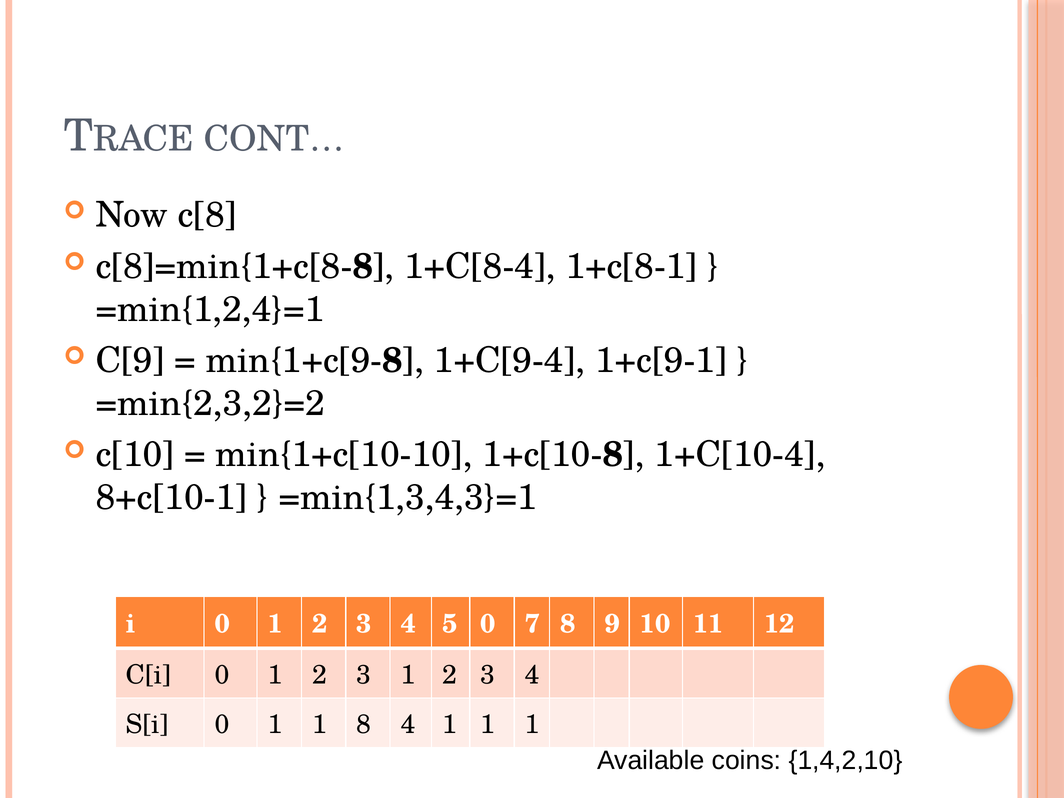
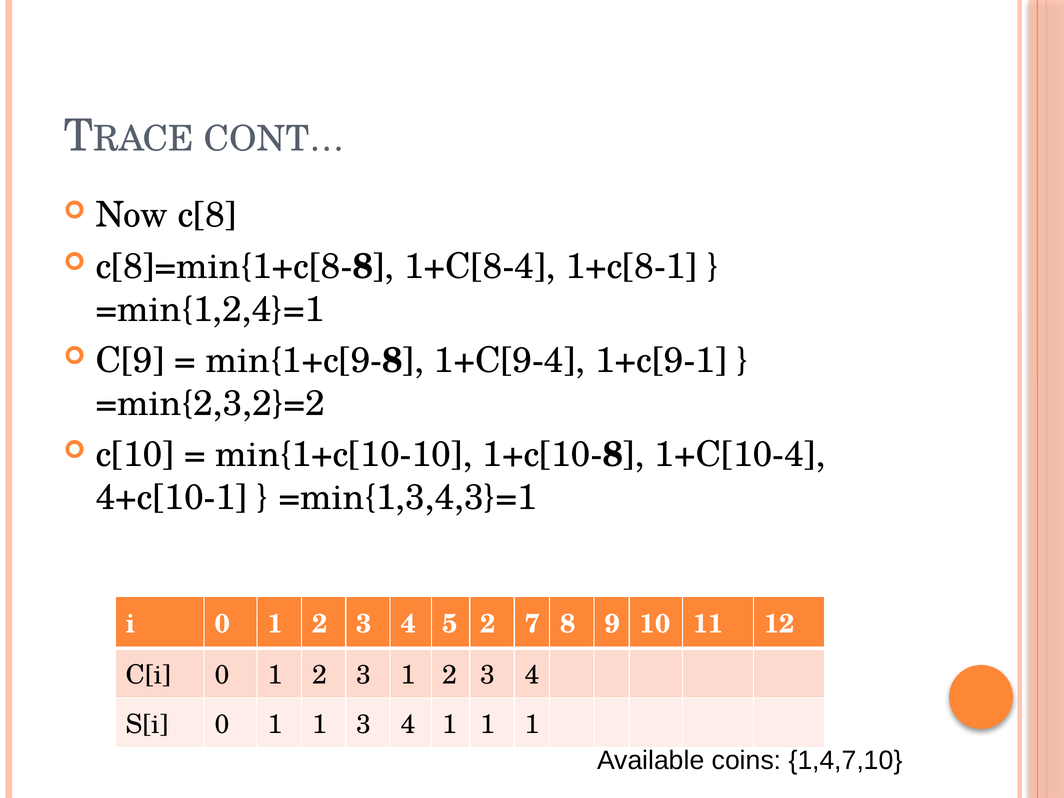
8+c[10-1: 8+c[10-1 -> 4+c[10-1 (171, 497)
5 0: 0 -> 2 (488, 624)
1 8: 8 -> 3 (364, 725)
1,4,2,10: 1,4,2,10 -> 1,4,7,10 (846, 760)
